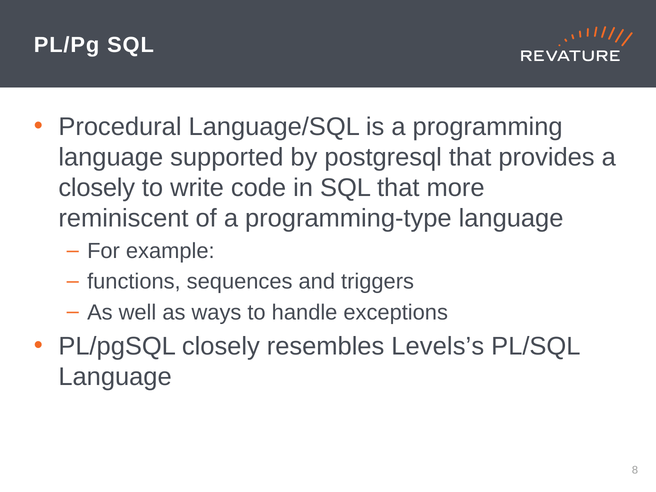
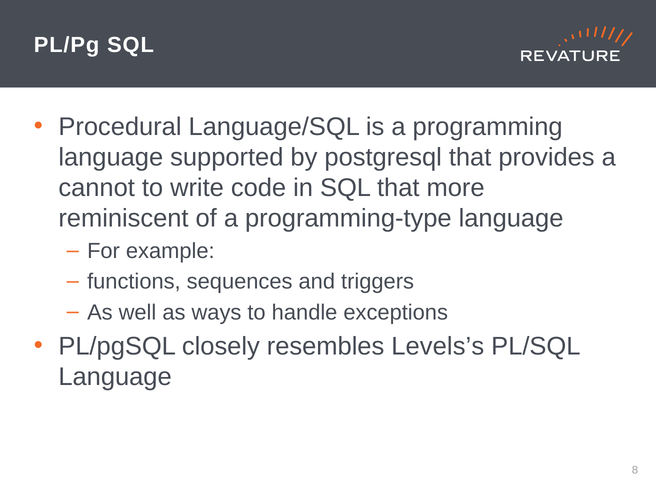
closely: closely -> cannot (97, 188)
